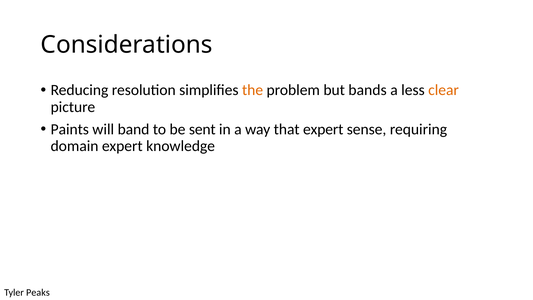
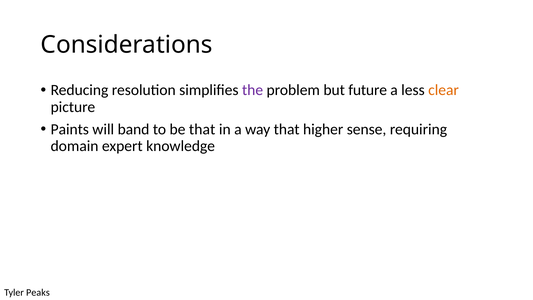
the colour: orange -> purple (253, 90)
bands: bands -> future (368, 90)
be sent: sent -> that (202, 129)
that expert: expert -> higher (323, 129)
